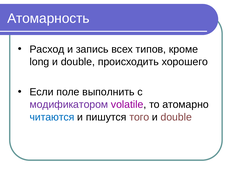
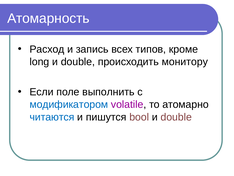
хорошего: хорошего -> монитору (185, 62)
модификатором colour: purple -> blue (69, 104)
того: того -> bool (139, 117)
